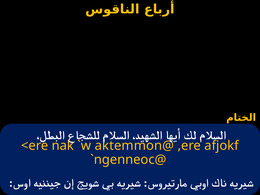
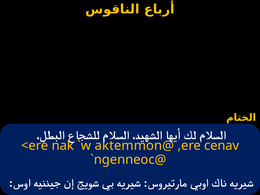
afjokf: afjokf -> cenav (222, 146)
